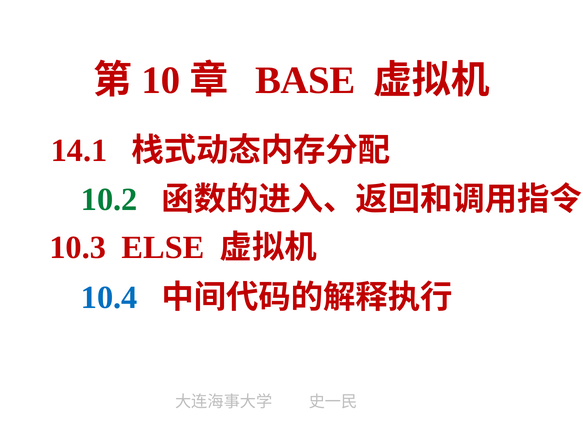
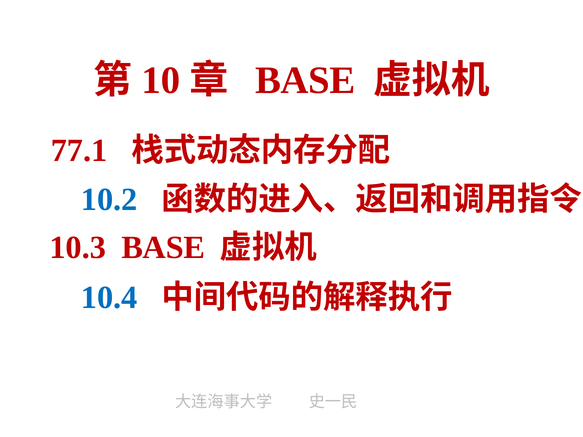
14.1: 14.1 -> 77.1 (79, 151)
10.2 colour: green -> blue (109, 200)
10.3 ELSE: ELSE -> BASE (163, 248)
